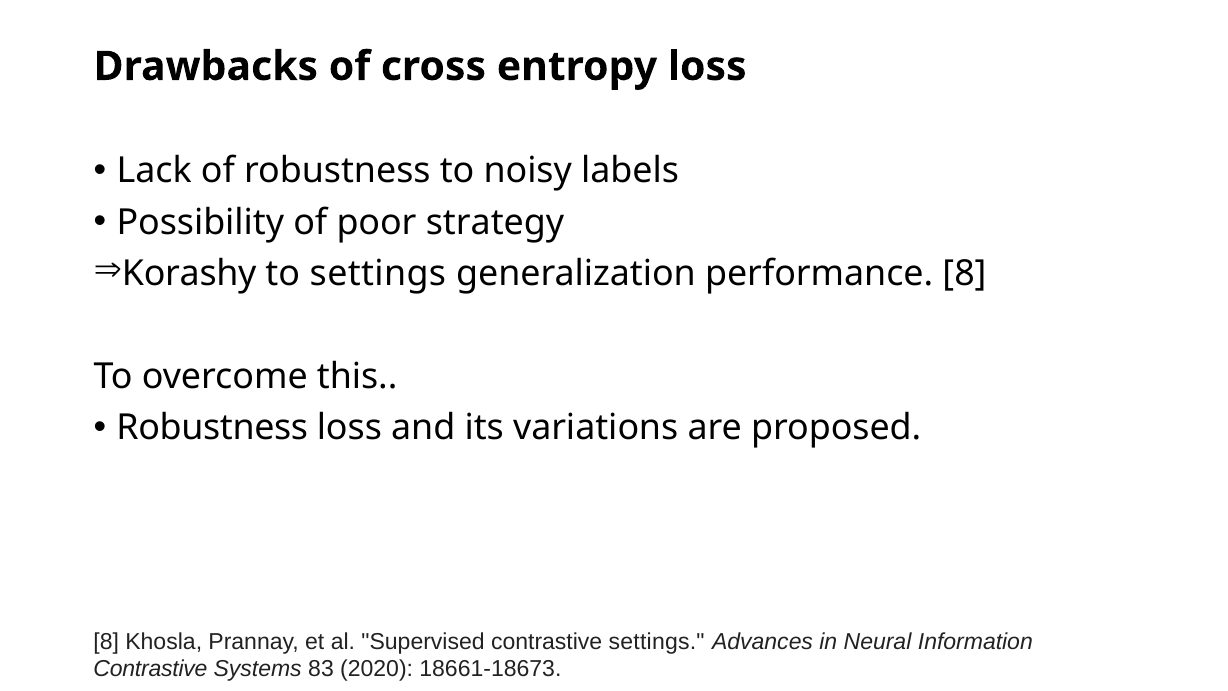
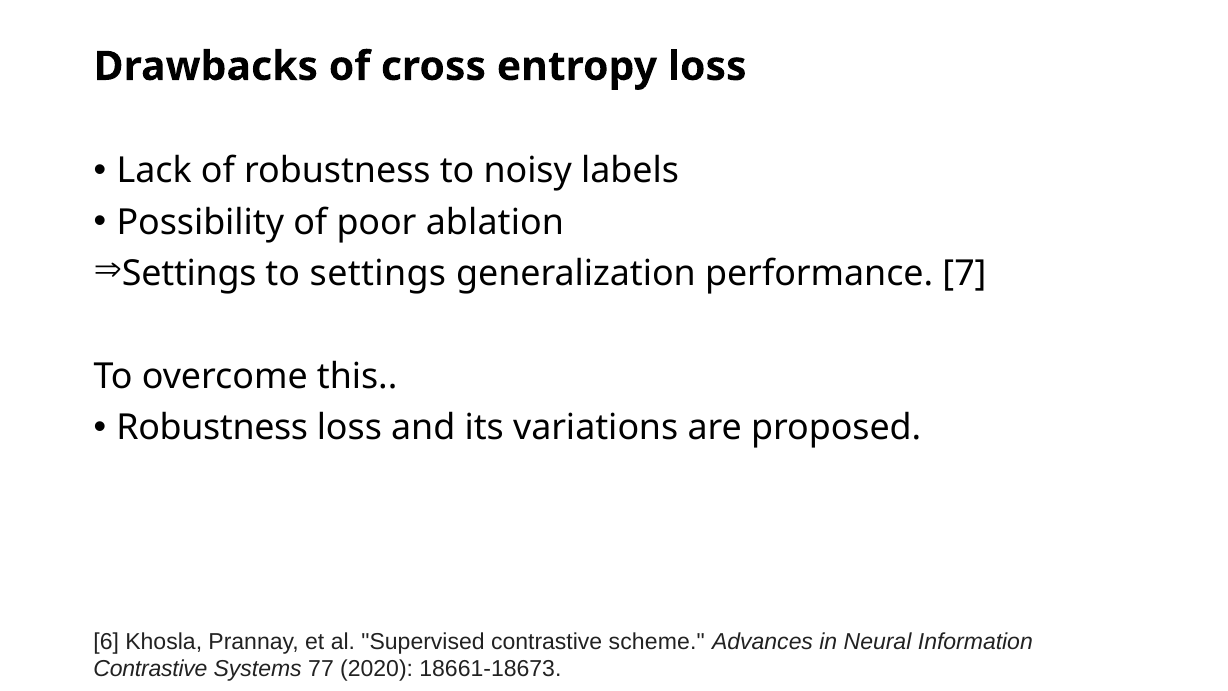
strategy: strategy -> ablation (495, 222)
Korashy: Korashy -> Settings (189, 274)
performance 8: 8 -> 7 (964, 274)
8: 8 -> 6 (106, 641)
contrastive settings: settings -> scheme (657, 641)
83: 83 -> 77 (321, 669)
